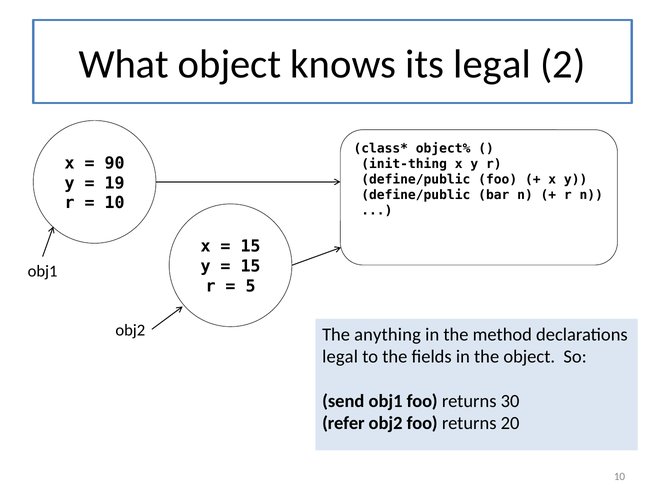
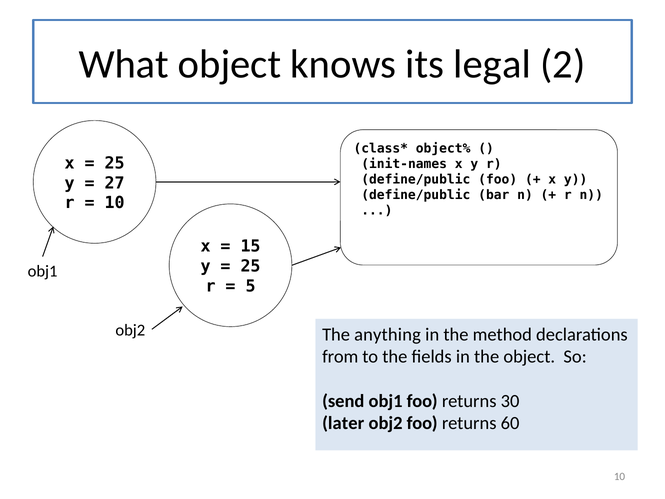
90: 90 -> 25 (115, 163)
init-thing: init-thing -> init-names (404, 164)
19: 19 -> 27 (115, 183)
15: 15 -> 25 (251, 266)
legal: legal -> from (340, 357)
refer: refer -> later (343, 423)
20: 20 -> 60 (510, 423)
